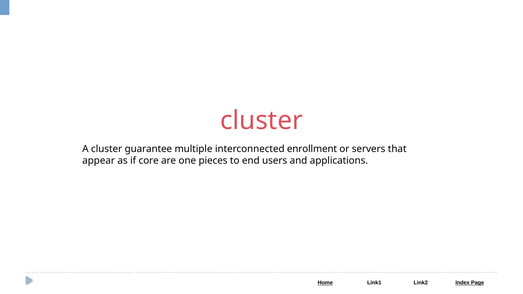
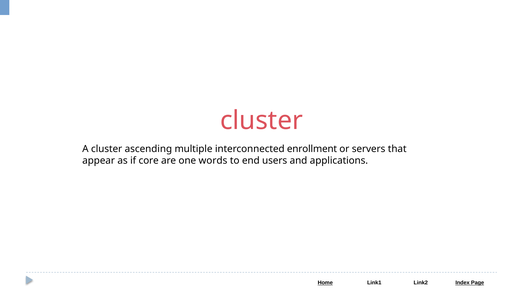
guarantee: guarantee -> ascending (148, 149)
pieces: pieces -> words (213, 161)
